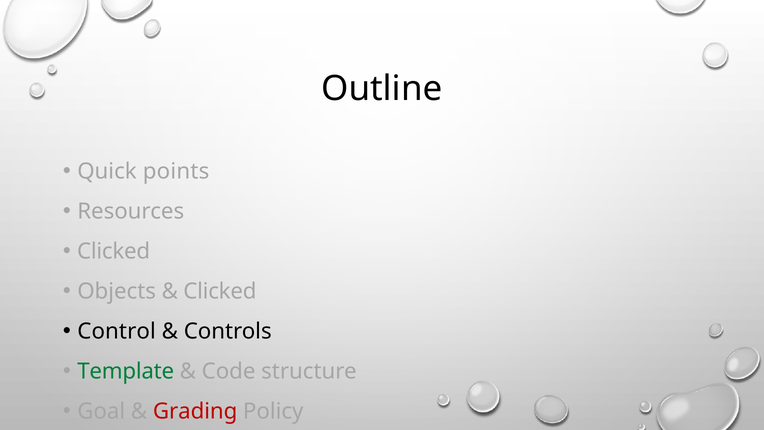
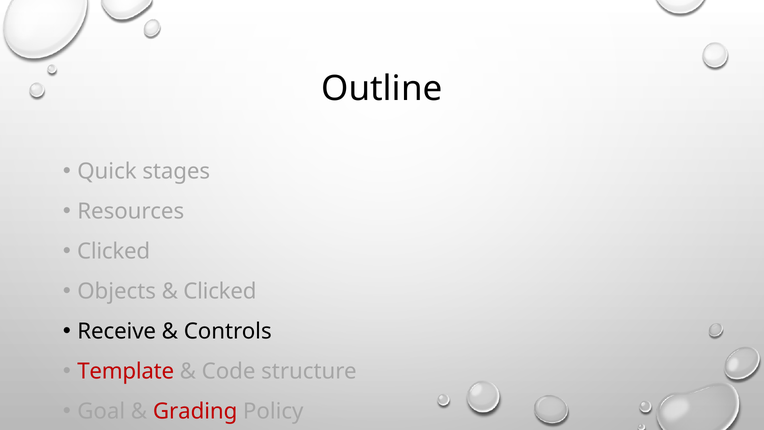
points: points -> stages (176, 171)
Control: Control -> Receive (117, 331)
Template colour: green -> red (126, 371)
